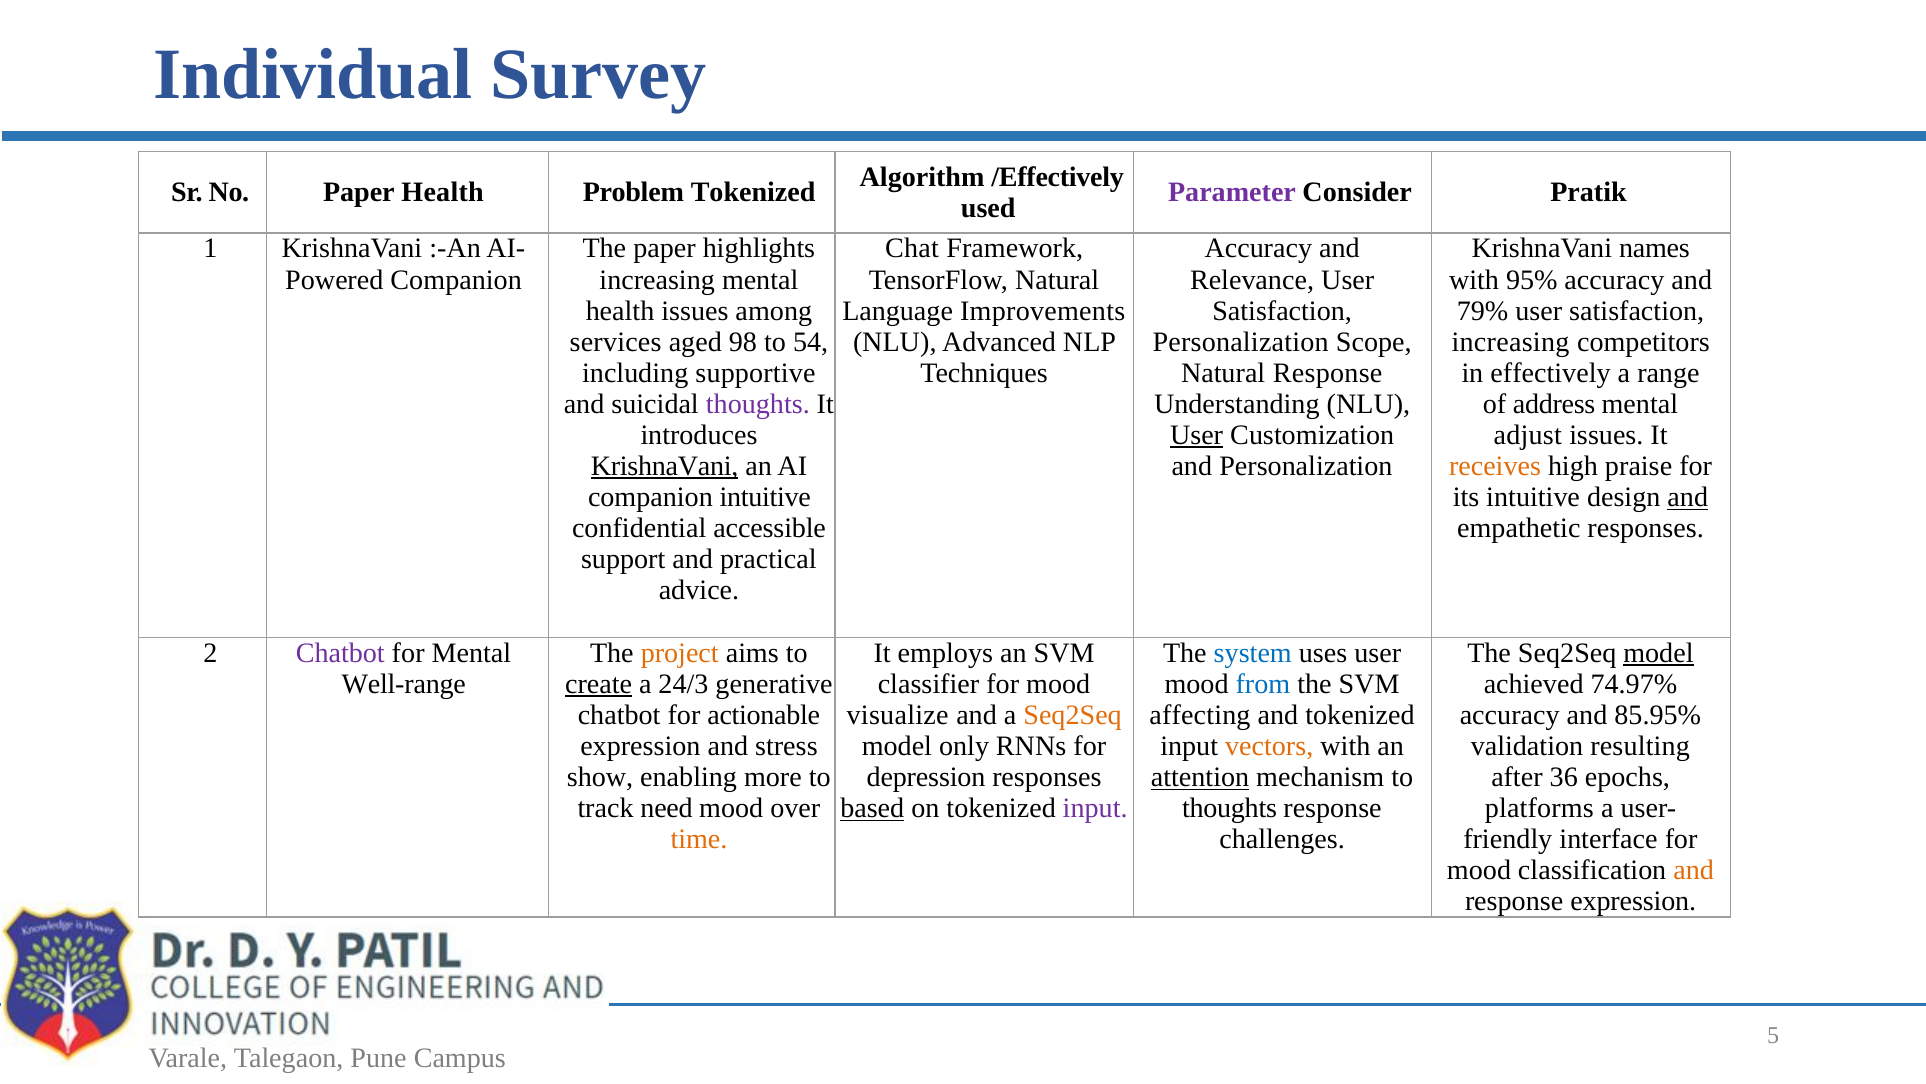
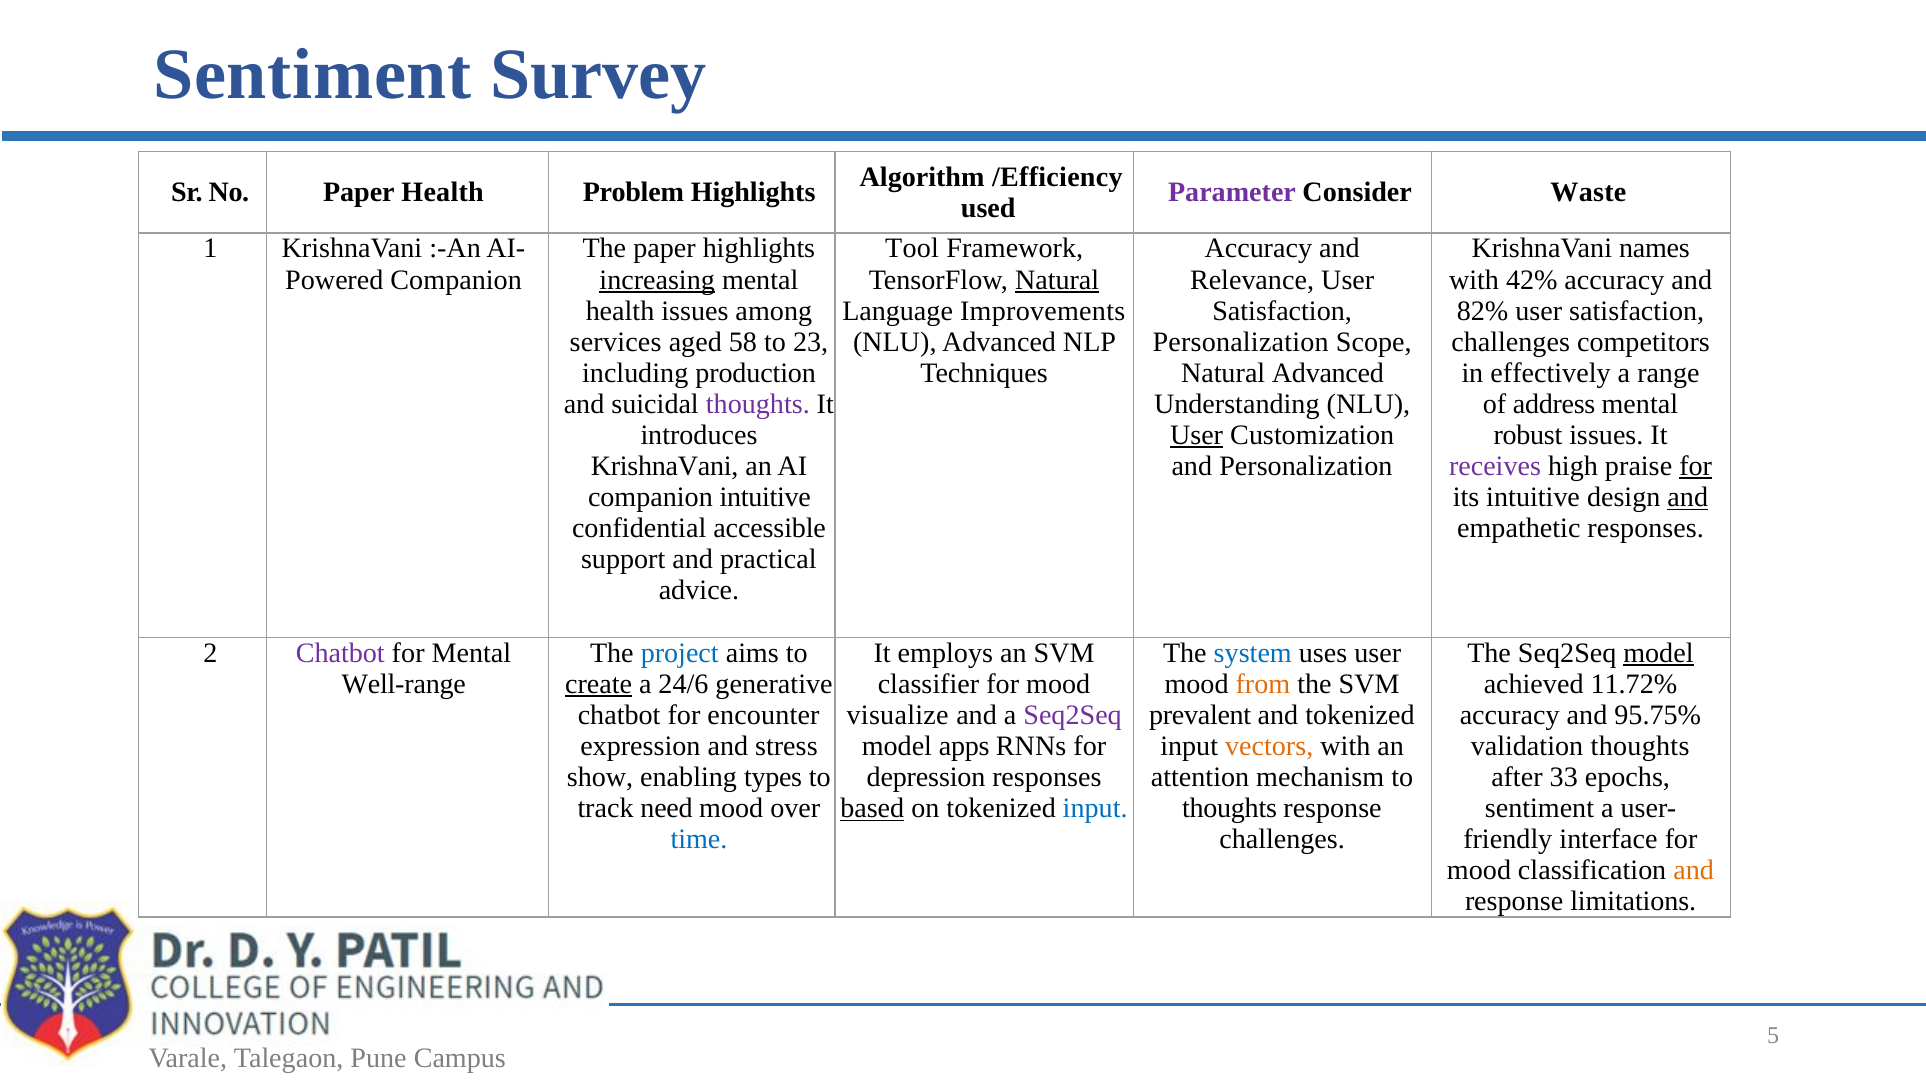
Individual: Individual -> Sentiment (312, 74)
/Effectively: /Effectively -> /Efficiency (1057, 177)
Problem Tokenized: Tokenized -> Highlights (753, 192)
Pratik: Pratik -> Waste (1588, 192)
Chat: Chat -> Tool (912, 249)
increasing underline: none -> present (657, 280)
Natural underline: none -> present (1057, 280)
95%: 95% -> 42% (1532, 280)
79%: 79% -> 82% (1483, 311)
98: 98 -> 58 (743, 342)
54: 54 -> 23 (811, 342)
increasing: increasing -> challenges (1511, 342)
supportive: supportive -> production (756, 373)
Natural Response: Response -> Advanced (1328, 373)
adjust: adjust -> robust (1528, 435)
KrishnaVani underline: present -> none (665, 466)
receives colour: orange -> purple (1495, 466)
for underline: none -> present (1696, 466)
project colour: orange -> blue (680, 653)
24/3: 24/3 -> 24/6 (684, 684)
from colour: blue -> orange (1263, 684)
74.97%: 74.97% -> 11.72% (1634, 684)
actionable: actionable -> encounter (764, 715)
Seq2Seq colour: orange -> purple (1073, 715)
affecting: affecting -> prevalent (1200, 715)
85.95%: 85.95% -> 95.75% (1658, 715)
only: only -> apps (964, 746)
validation resulting: resulting -> thoughts (1640, 746)
more: more -> types (773, 777)
attention underline: present -> none (1200, 777)
36: 36 -> 33 (1564, 777)
input colour: purple -> blue (1095, 808)
platforms: platforms -> sentiment (1539, 808)
time colour: orange -> blue (699, 839)
response expression: expression -> limitations (1633, 901)
